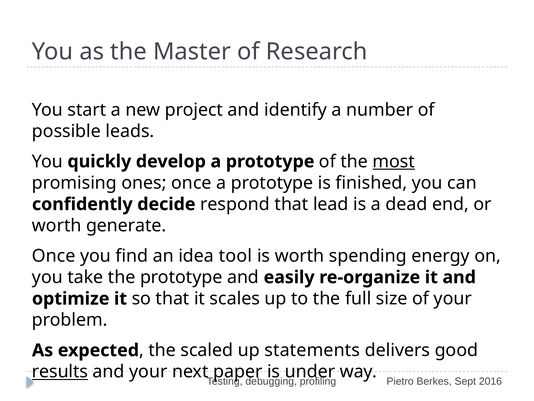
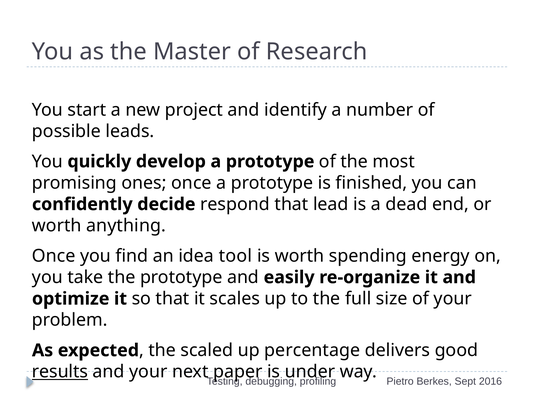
most underline: present -> none (394, 161)
generate: generate -> anything (126, 225)
statements: statements -> percentage (312, 350)
